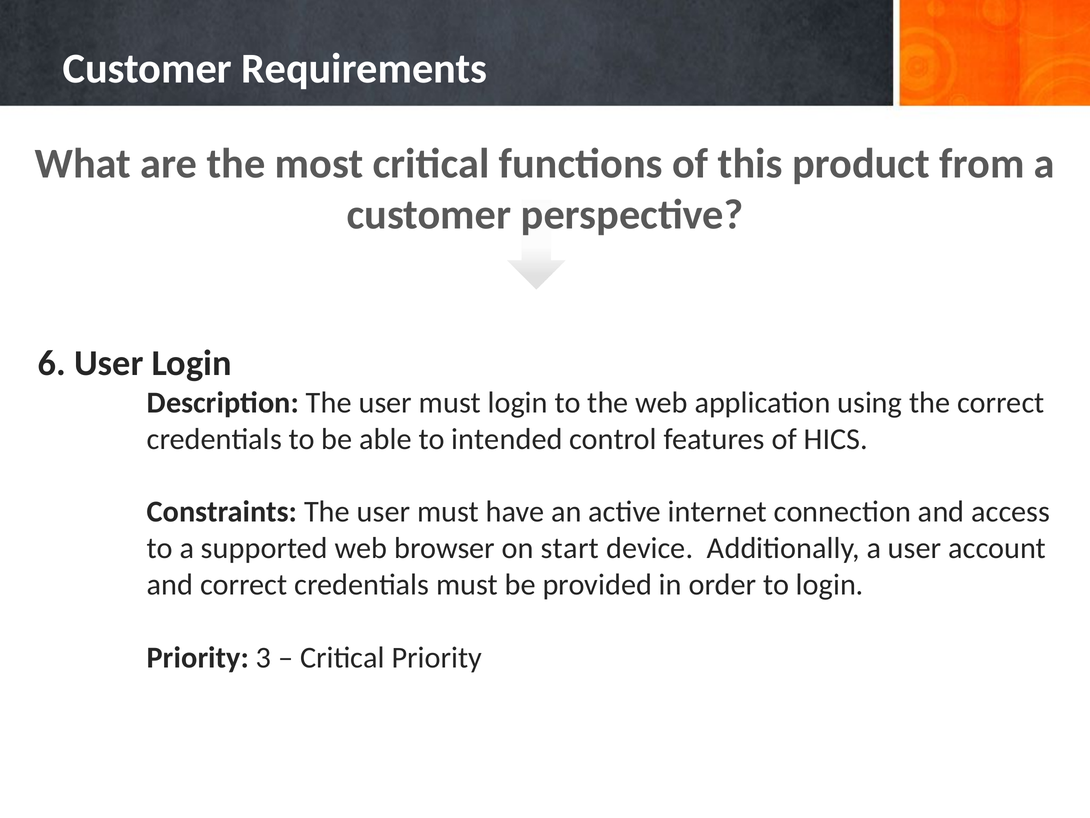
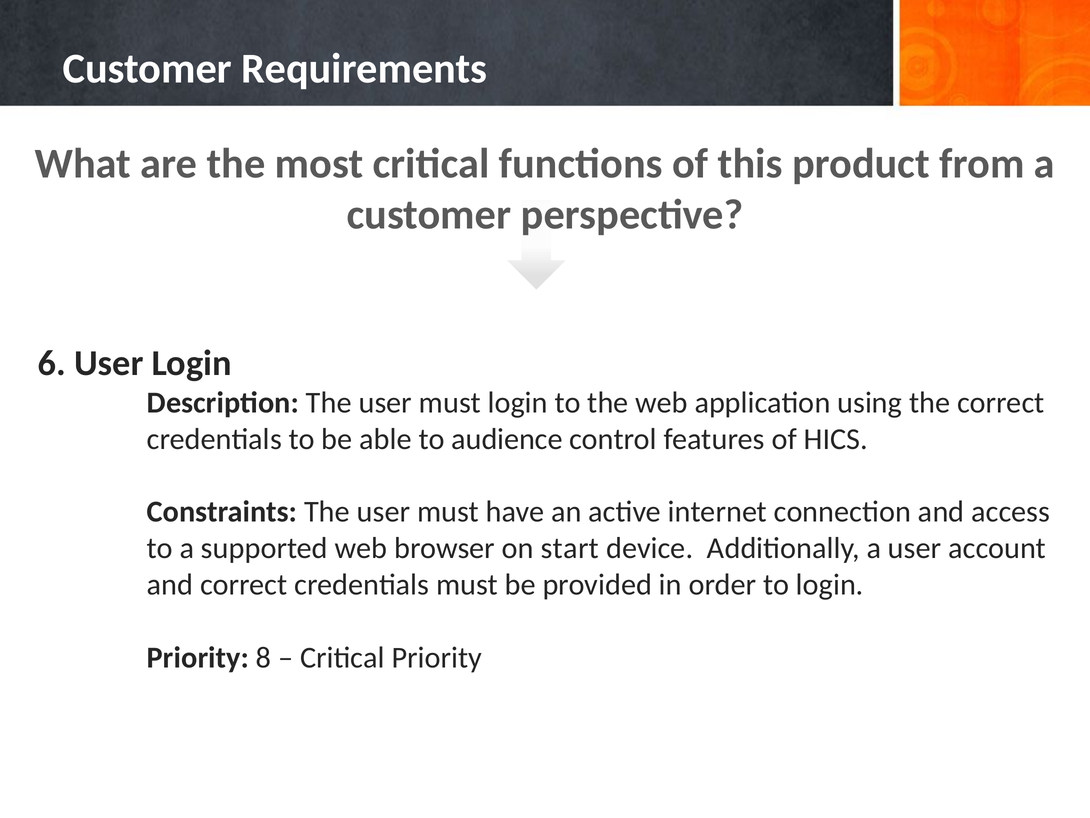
intended: intended -> audience (507, 439)
3: 3 -> 8 (263, 657)
